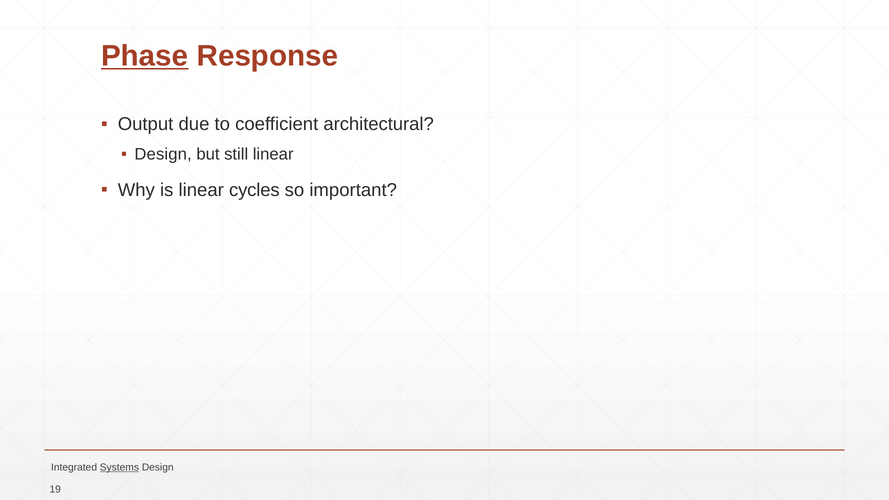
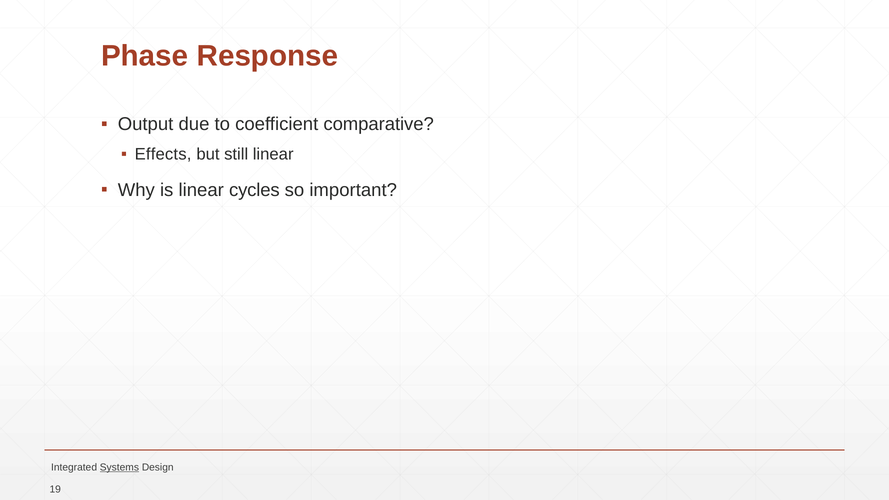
Phase underline: present -> none (145, 56)
architectural: architectural -> comparative (379, 124)
Design: Design -> Effects (163, 154)
